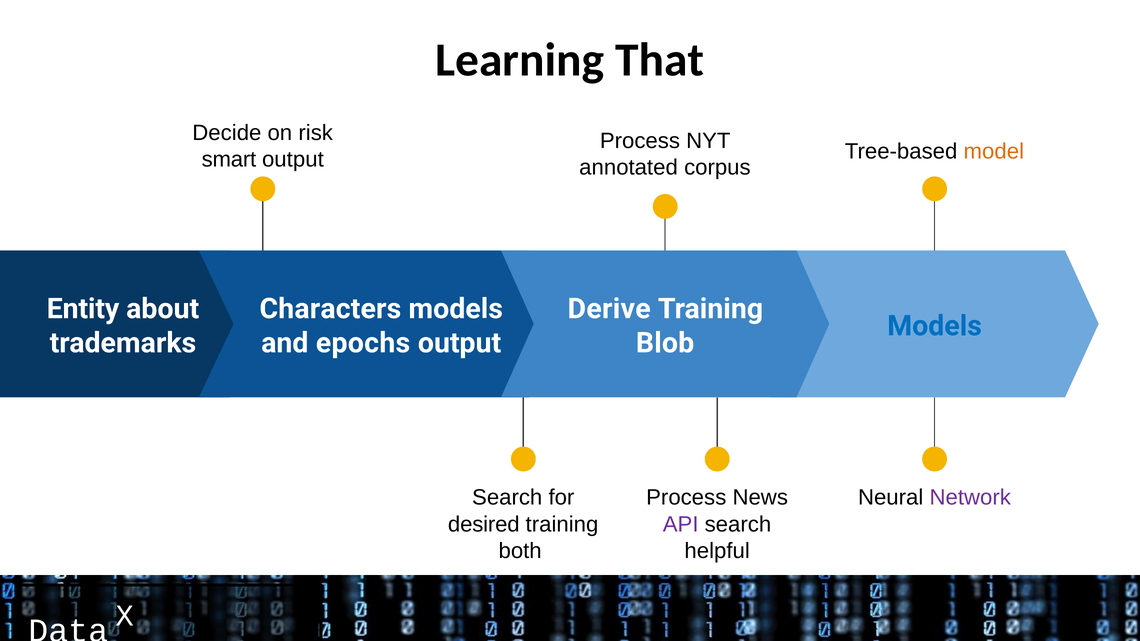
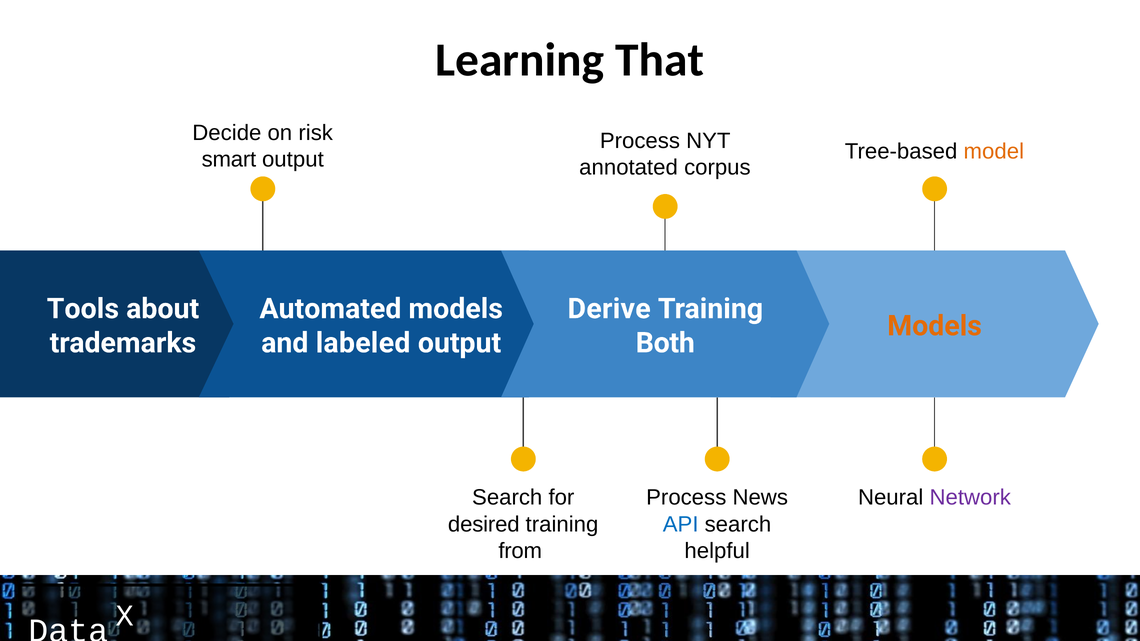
Entity: Entity -> Tools (83, 309)
Characters: Characters -> Automated (330, 309)
Models colour: blue -> orange (935, 326)
epochs: epochs -> labeled (363, 343)
Blob: Blob -> Both (665, 343)
API colour: purple -> blue (681, 524)
both: both -> from (520, 551)
